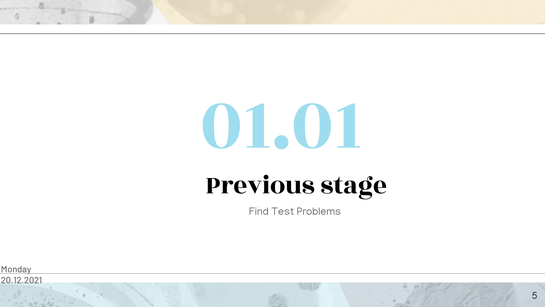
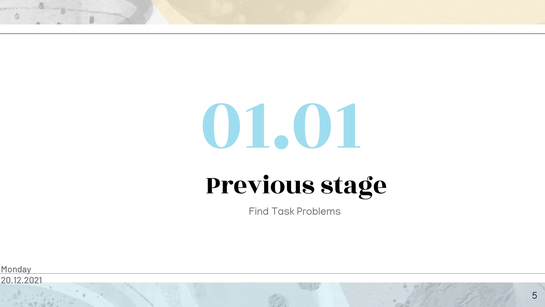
Test: Test -> Task (283, 211)
